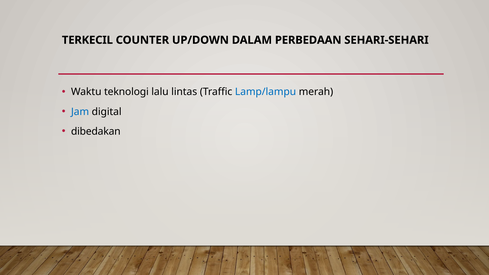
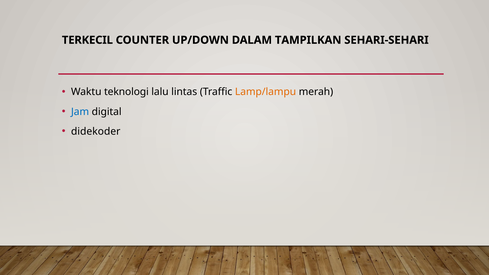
PERBEDAAN: PERBEDAAN -> TAMPILKAN (308, 40)
Lamp/lampu colour: blue -> orange (266, 92)
dibedakan: dibedakan -> didekoder (96, 131)
